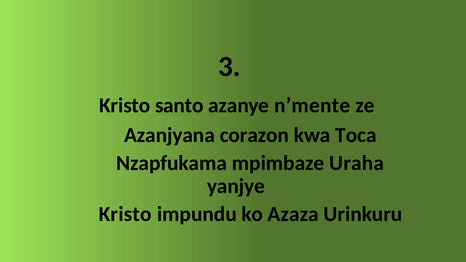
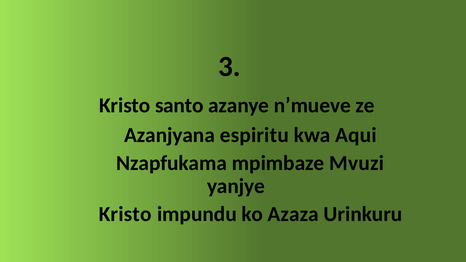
n’mente: n’mente -> n’mueve (312, 106)
corazon: corazon -> espiritu (254, 135)
Toca: Toca -> Aqui (356, 135)
Uraha: Uraha -> Mvuzi (357, 163)
